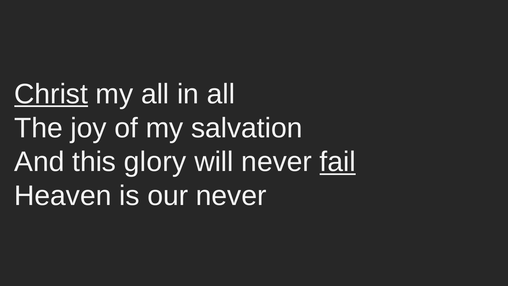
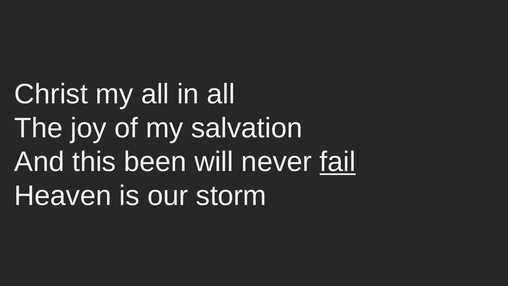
Christ underline: present -> none (51, 94)
glory: glory -> been (155, 162)
our never: never -> storm (231, 196)
